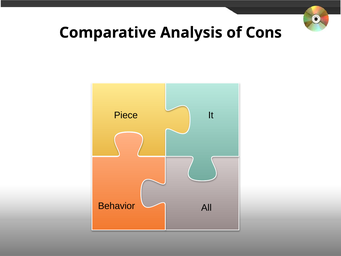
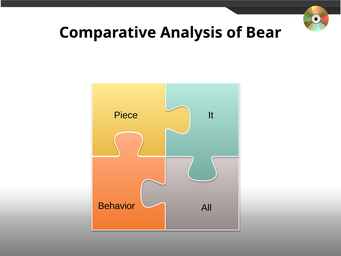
Cons: Cons -> Bear (264, 33)
